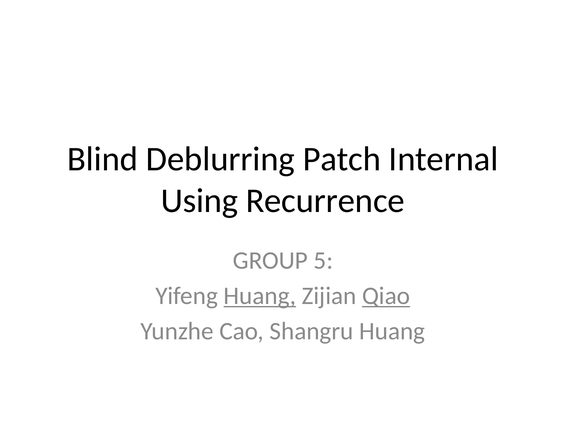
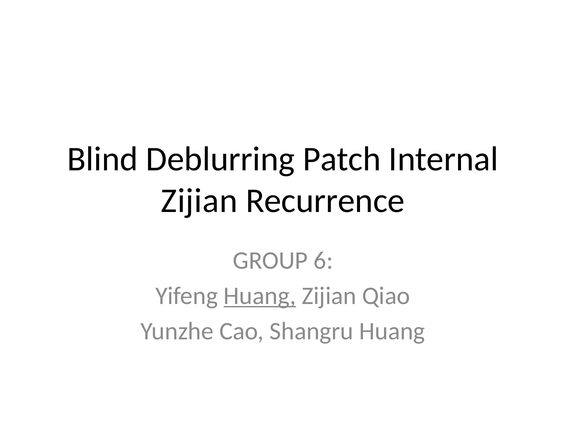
Using: Using -> Zijian (199, 201)
5: 5 -> 6 (323, 260)
Qiao underline: present -> none (386, 296)
